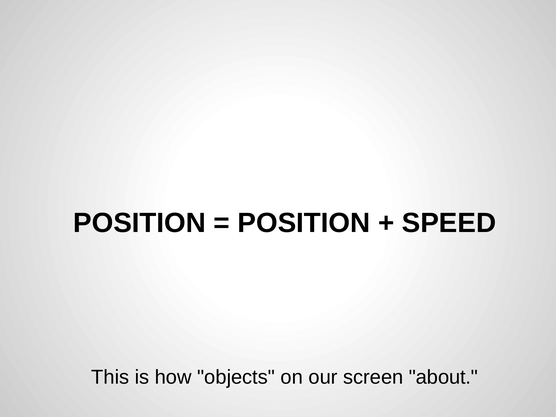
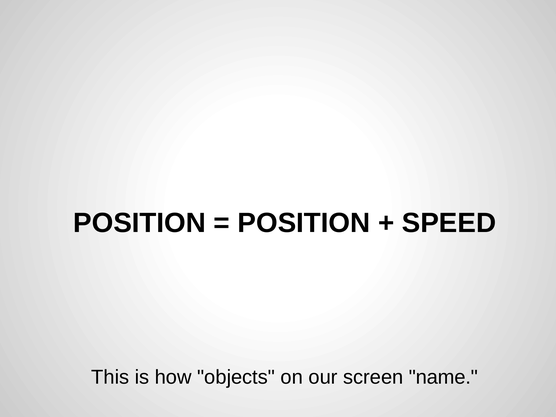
about: about -> name (444, 377)
